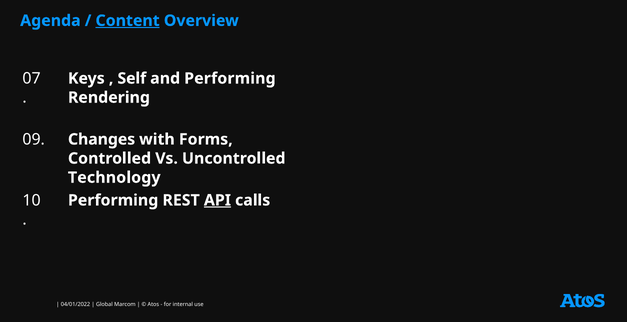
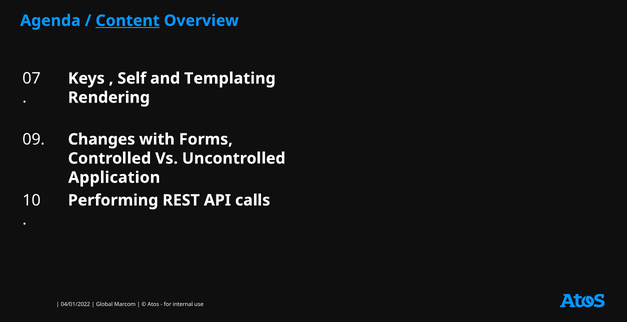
and Performing: Performing -> Templating (230, 79)
Technology: Technology -> Application (114, 178)
API underline: present -> none (217, 201)
